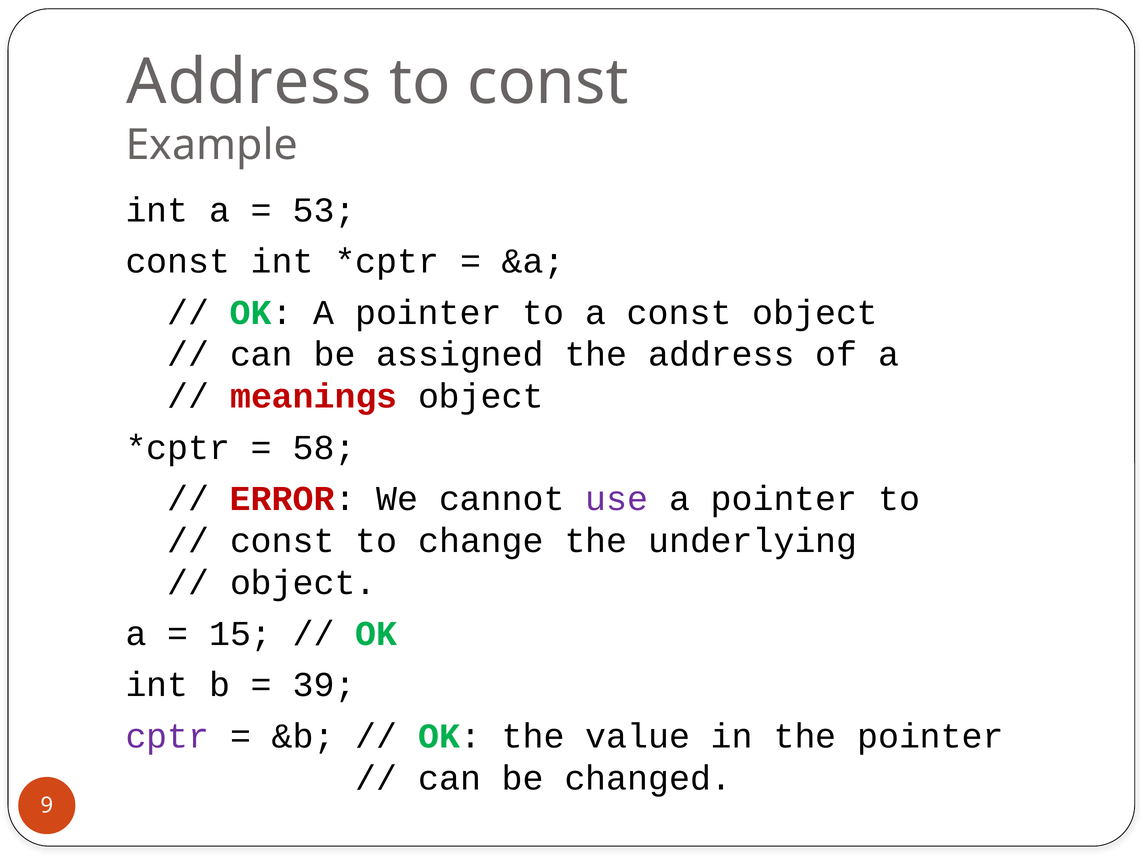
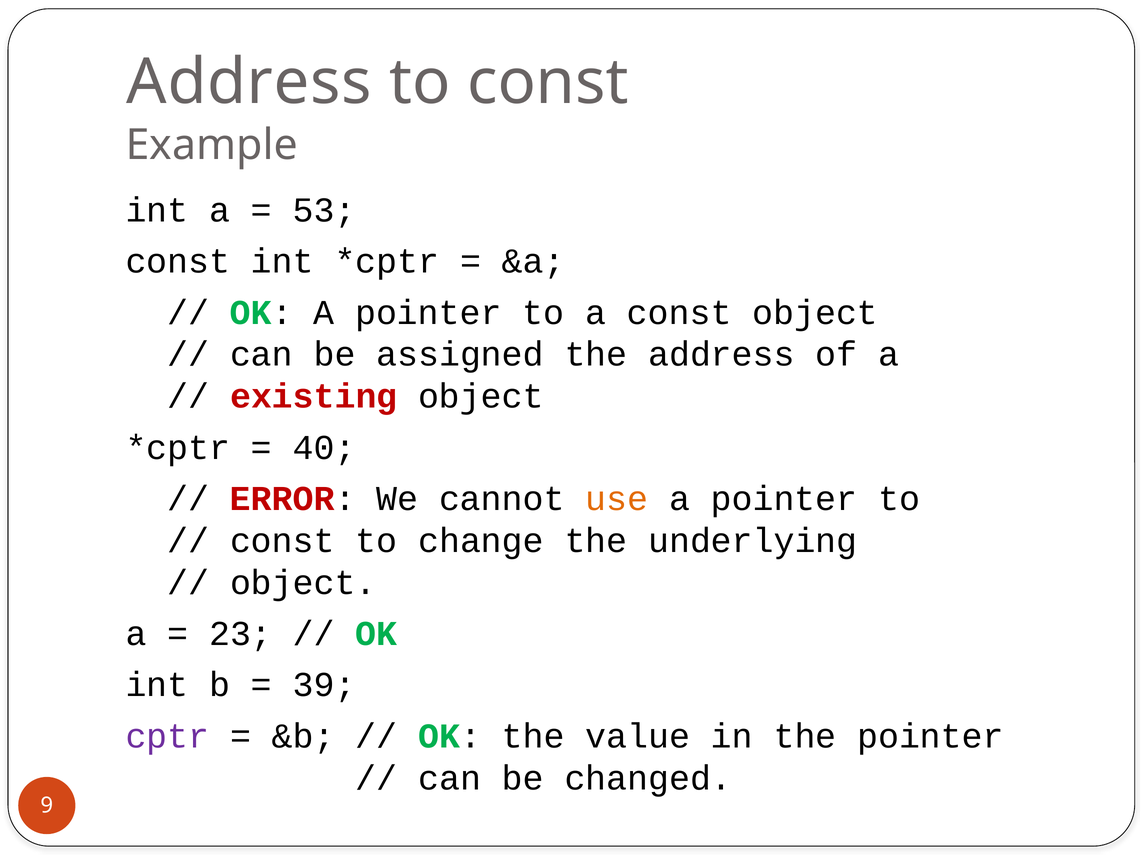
meanings: meanings -> existing (314, 396)
58: 58 -> 40 (324, 447)
use colour: purple -> orange (617, 498)
15: 15 -> 23 (240, 633)
